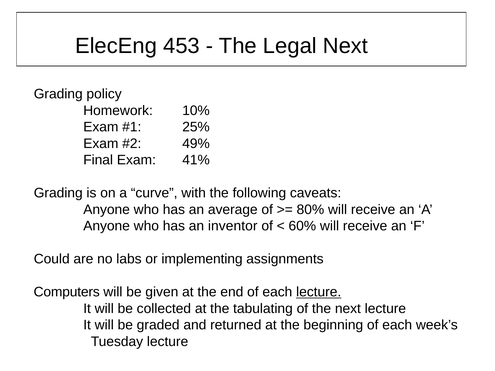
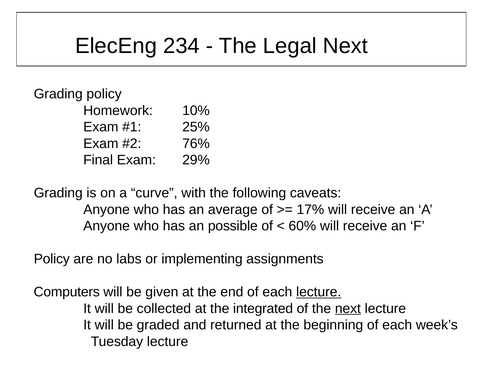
453: 453 -> 234 (181, 46)
49%: 49% -> 76% (196, 144)
41%: 41% -> 29% (196, 160)
80%: 80% -> 17% (310, 210)
inventor: inventor -> possible (233, 226)
Could: Could -> Policy (52, 259)
tabulating: tabulating -> integrated (263, 309)
next underline: none -> present (348, 309)
